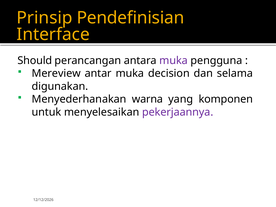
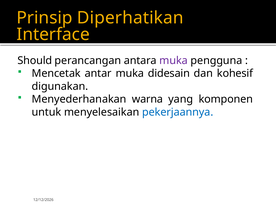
Pendefinisian: Pendefinisian -> Diperhatikan (130, 18)
Mereview: Mereview -> Mencetak (56, 73)
decision: decision -> didesain (169, 73)
selama: selama -> kohesif (235, 73)
pekerjaannya colour: purple -> blue (178, 112)
